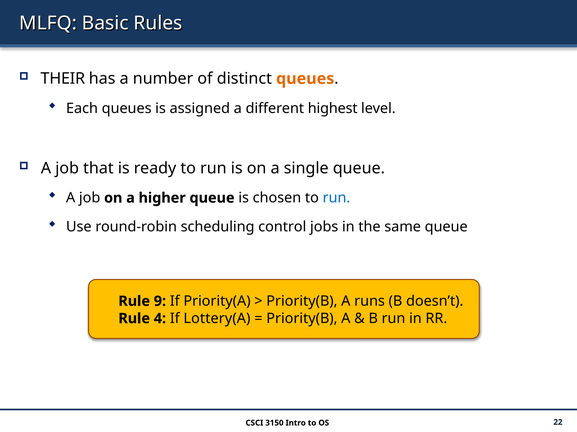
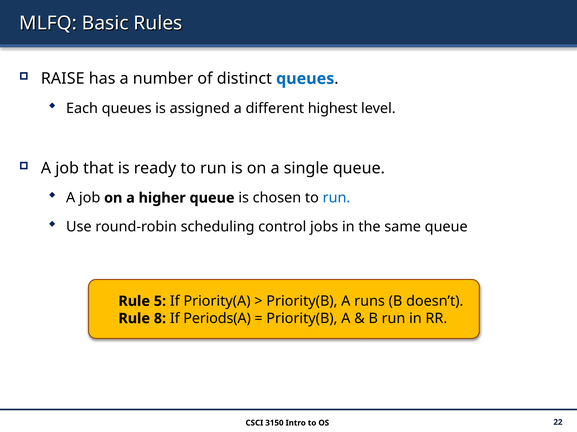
THEIR: THEIR -> RAISE (63, 79)
queues colour: orange -> blue (305, 79)
9: 9 -> 5 (160, 302)
4: 4 -> 8 (160, 319)
Lottery(A: Lottery(A -> Periods(A (217, 319)
